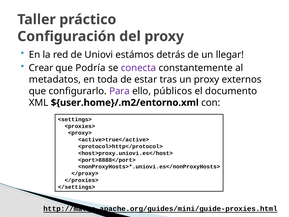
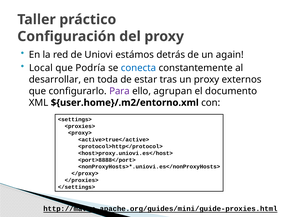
llegar: llegar -> again (230, 55)
Crear: Crear -> Local (41, 68)
conecta colour: purple -> blue (138, 68)
metadatos: metadatos -> desarrollar (55, 79)
públicos: públicos -> agrupan (173, 91)
